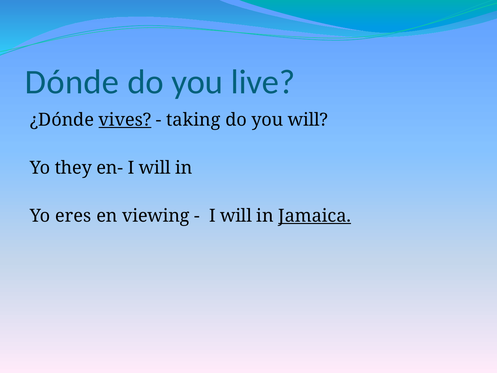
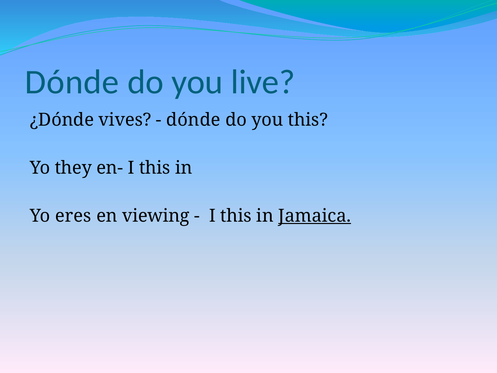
vives underline: present -> none (125, 120)
taking: taking -> dónde (193, 120)
you will: will -> this (308, 120)
en- I will: will -> this (155, 168)
will: will -> this (236, 216)
